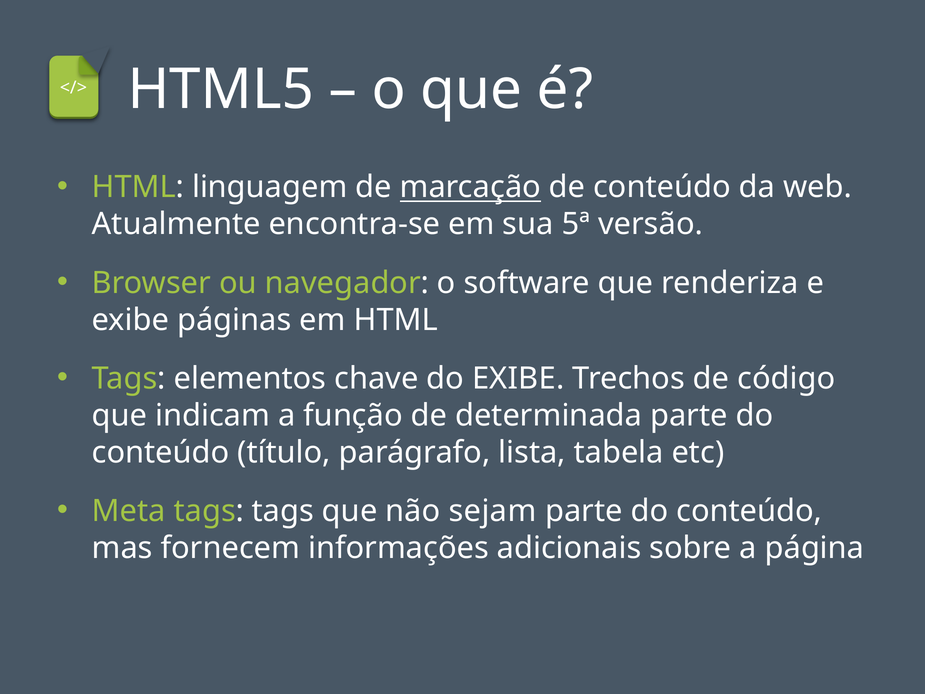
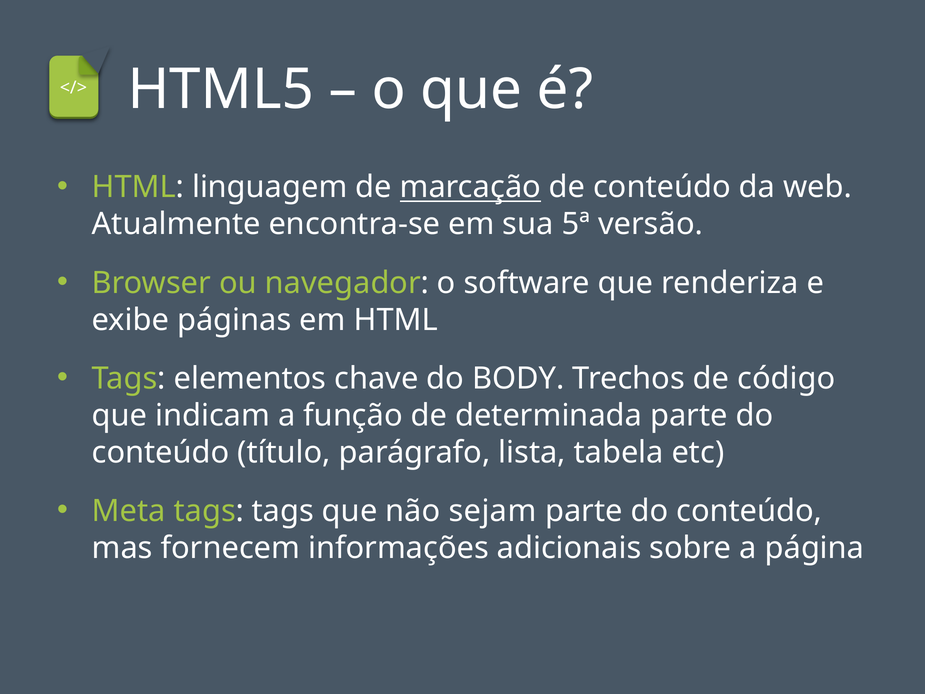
do EXIBE: EXIBE -> BODY (518, 378)
